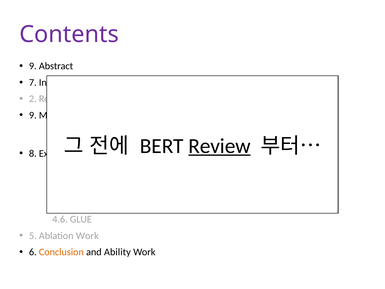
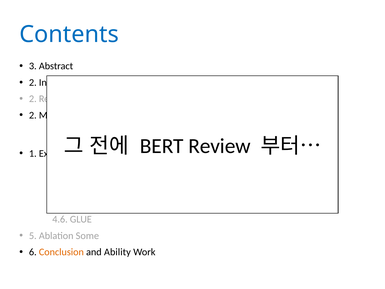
Contents colour: purple -> blue (69, 34)
9: 9 -> 3 (33, 66)
7: 7 -> 2 (33, 82)
9: 9 -> 2 (33, 115)
Review underline: present -> none (220, 146)
8: 8 -> 1 (33, 153)
Ablation Work: Work -> Some (87, 236)
